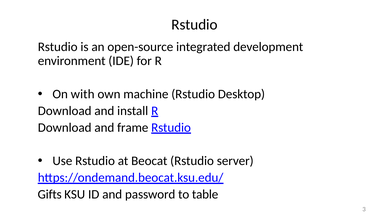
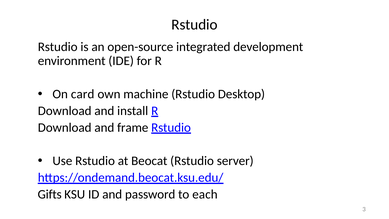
with: with -> card (83, 94)
table: table -> each (205, 194)
